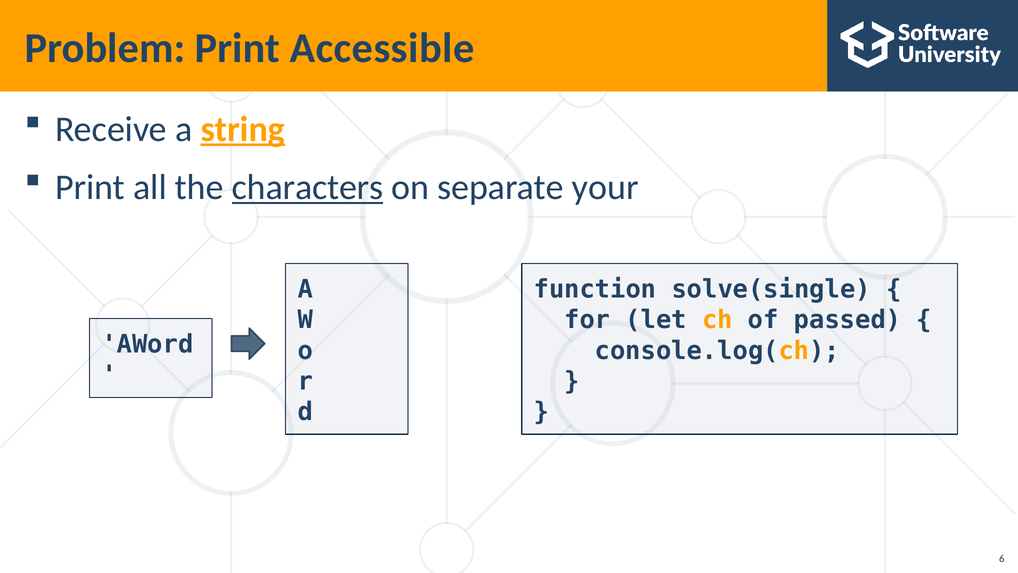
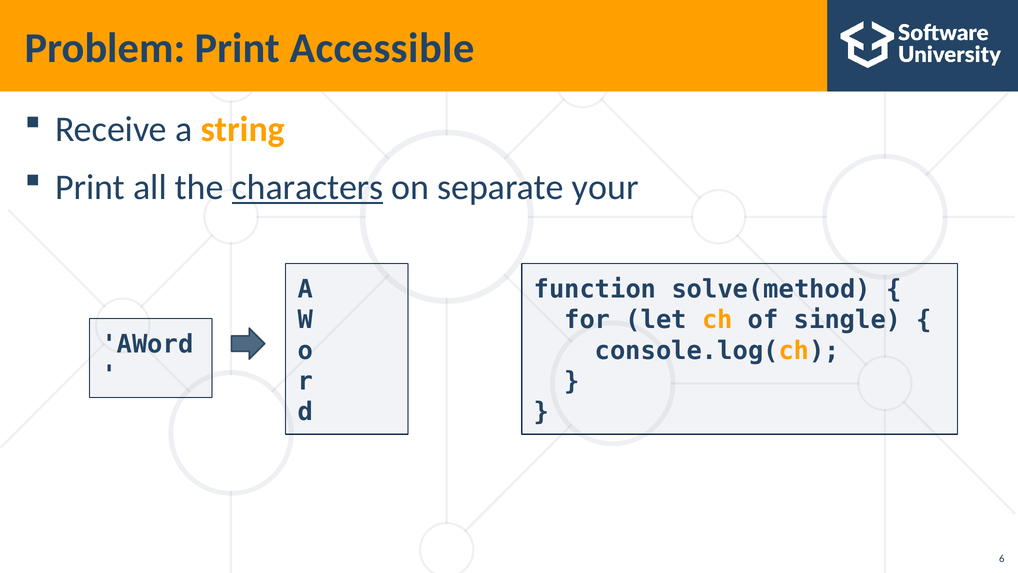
string underline: present -> none (243, 129)
solve(single: solve(single -> solve(method (771, 289)
passed: passed -> single (848, 320)
